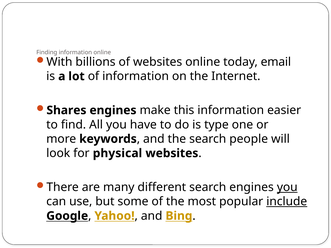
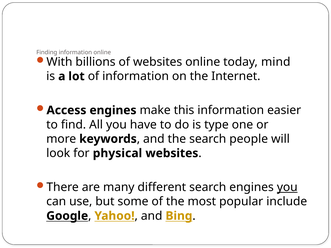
email: email -> mind (276, 62)
Shares: Shares -> Access (66, 110)
include underline: present -> none (287, 202)
